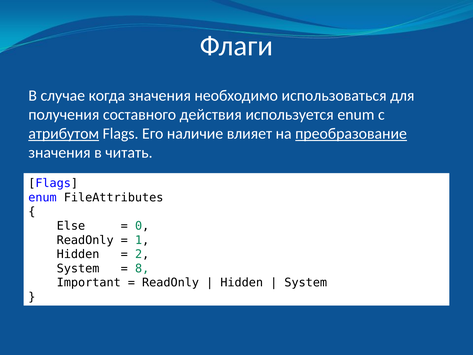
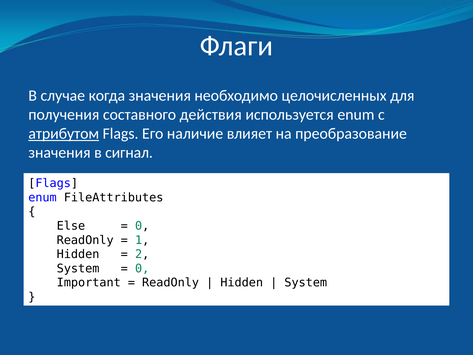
использоваться: использоваться -> целочисленных (334, 96)
преобразование underline: present -> none (351, 134)
читать: читать -> сигнал (129, 152)
8: 8 -> 0 (142, 268)
